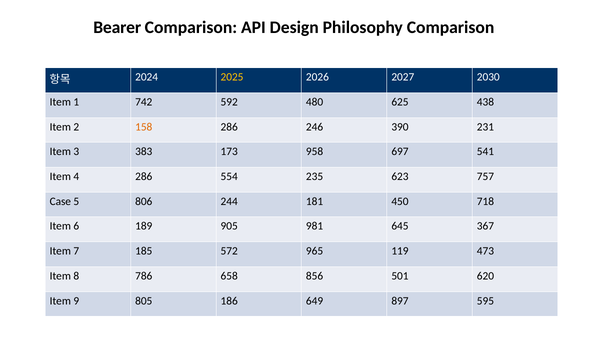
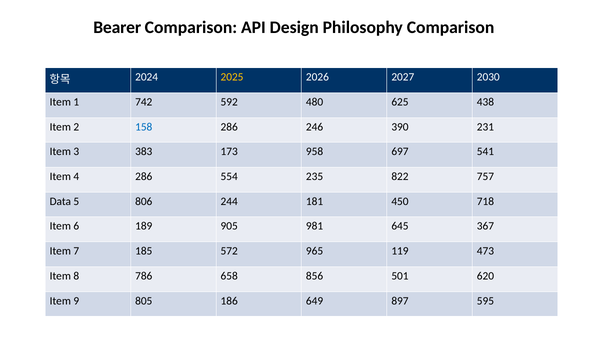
158 colour: orange -> blue (144, 127)
623: 623 -> 822 (400, 177)
Case: Case -> Data (60, 202)
